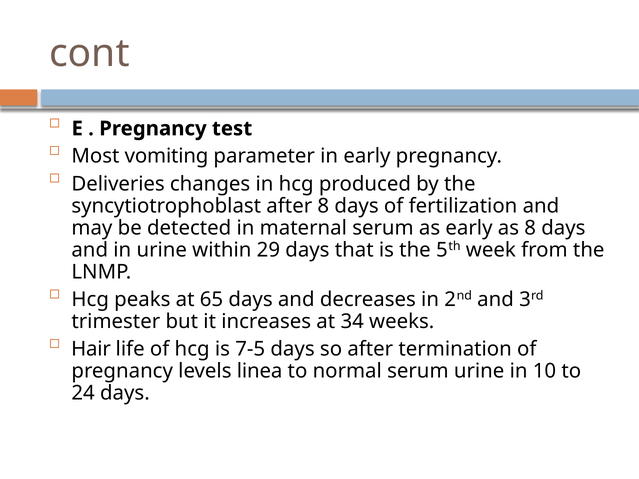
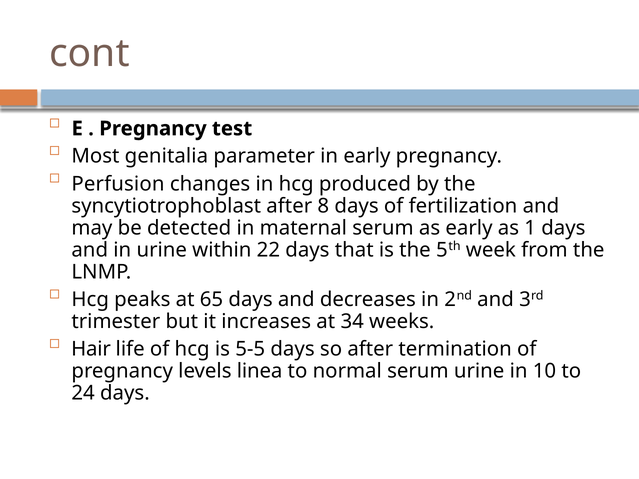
vomiting: vomiting -> genitalia (166, 156)
Deliveries: Deliveries -> Perfusion (118, 184)
as 8: 8 -> 1 (530, 228)
29: 29 -> 22 (268, 250)
7-5: 7-5 -> 5-5 (250, 349)
